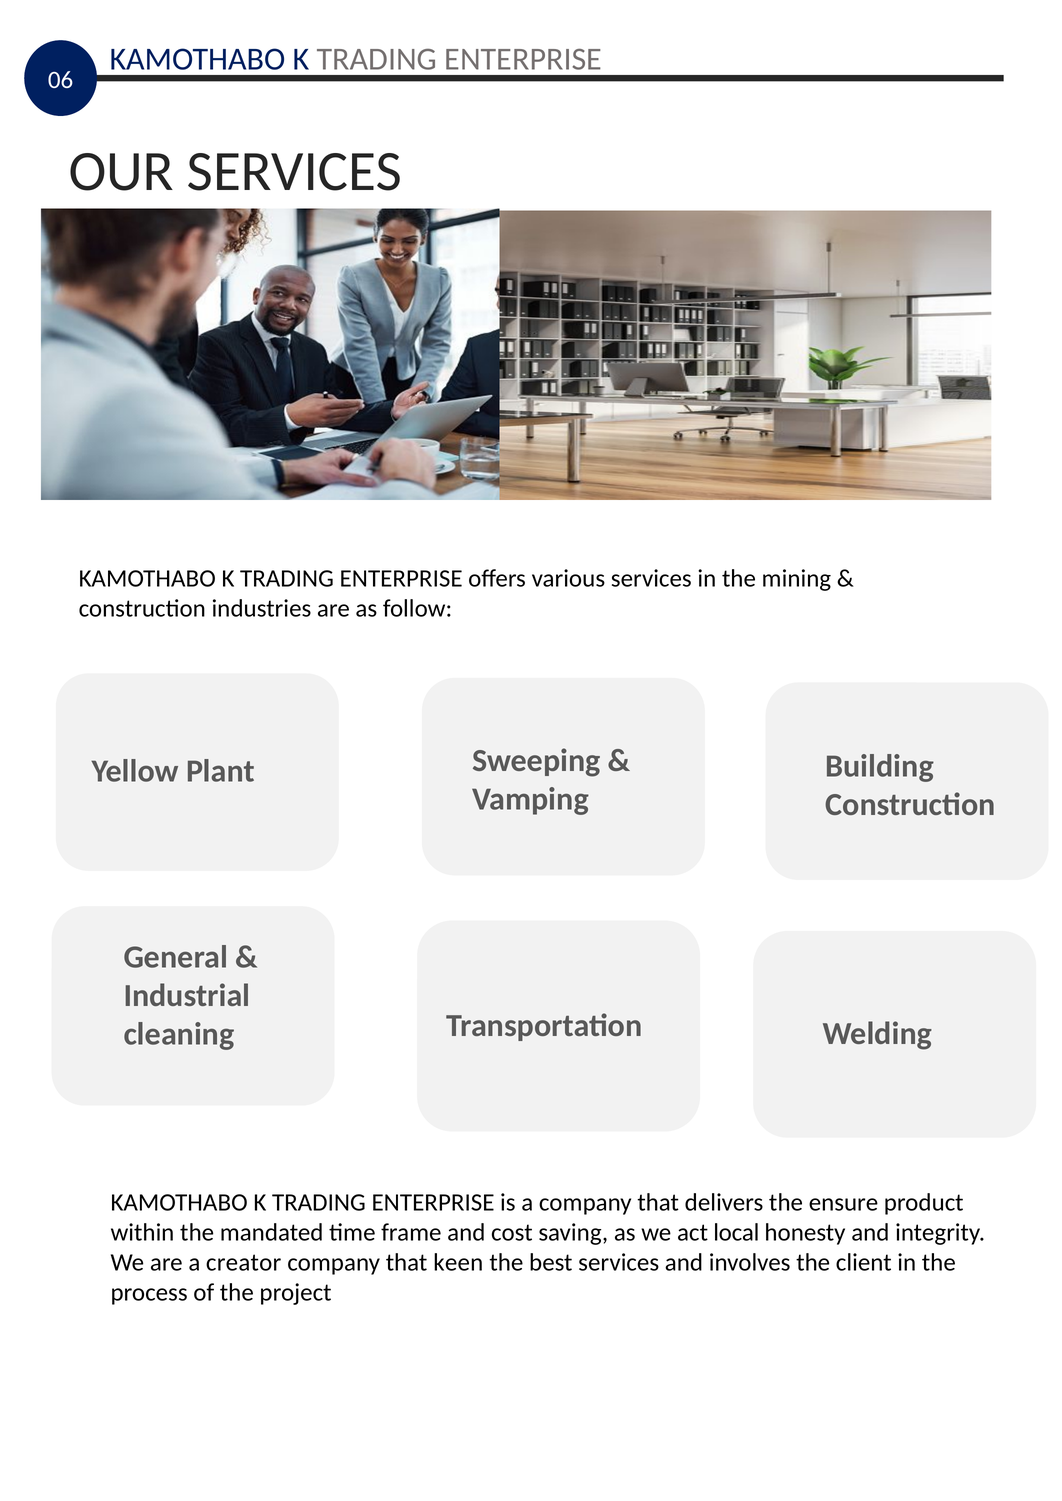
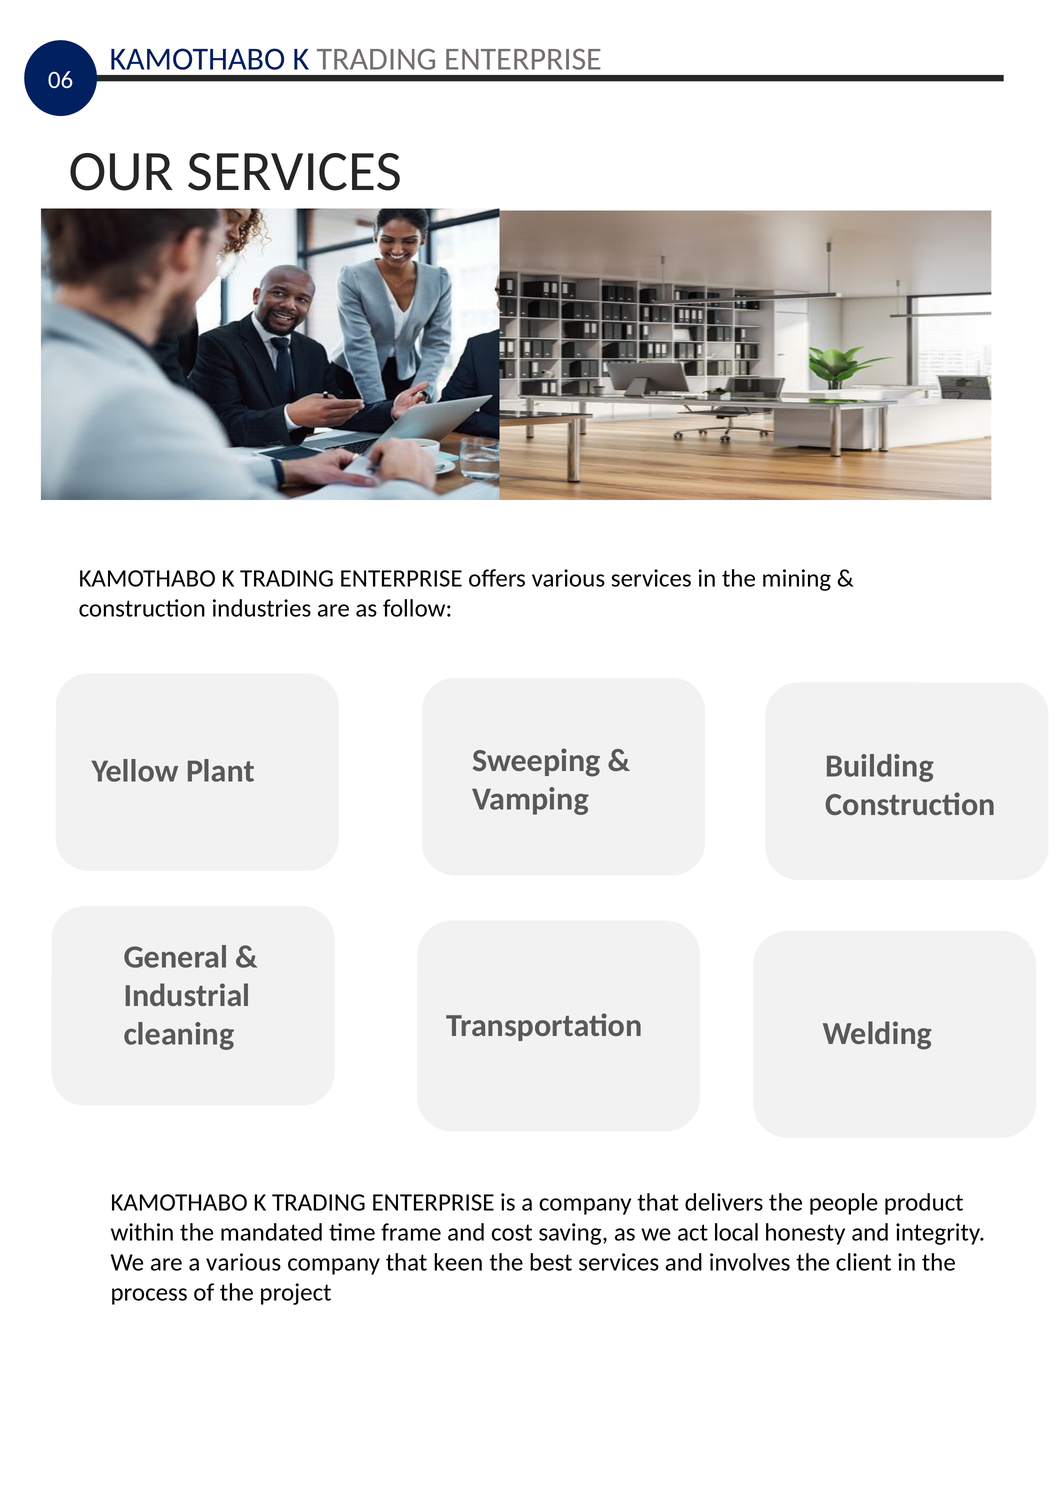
ensure: ensure -> people (844, 1203)
a creator: creator -> various (244, 1263)
